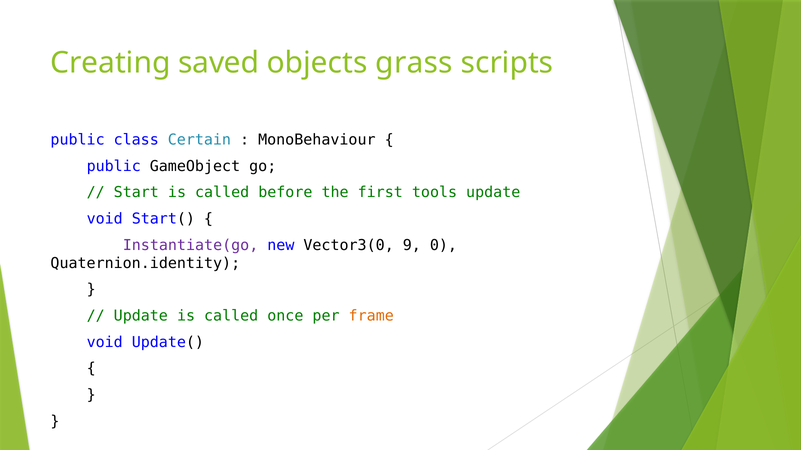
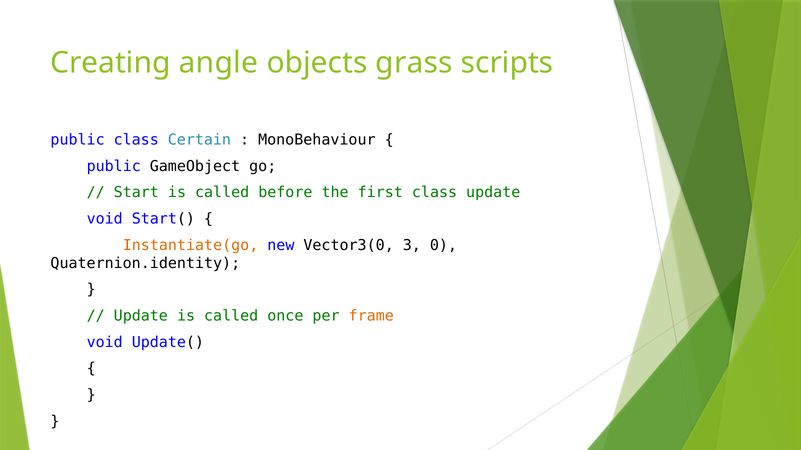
saved: saved -> angle (218, 63)
first tools: tools -> class (435, 193)
Instantiate(go colour: purple -> orange (191, 245)
9: 9 -> 3 (412, 245)
